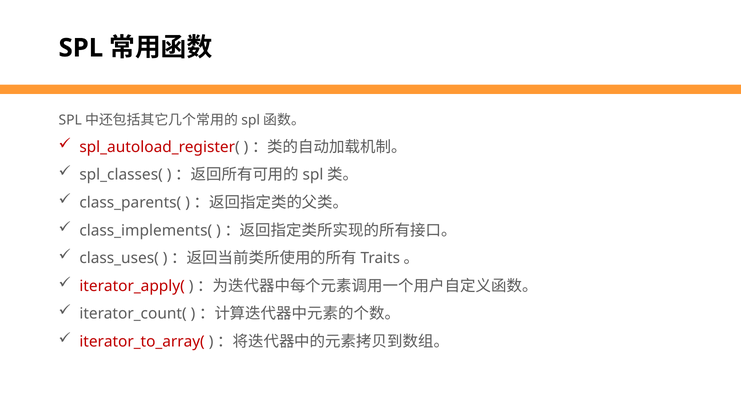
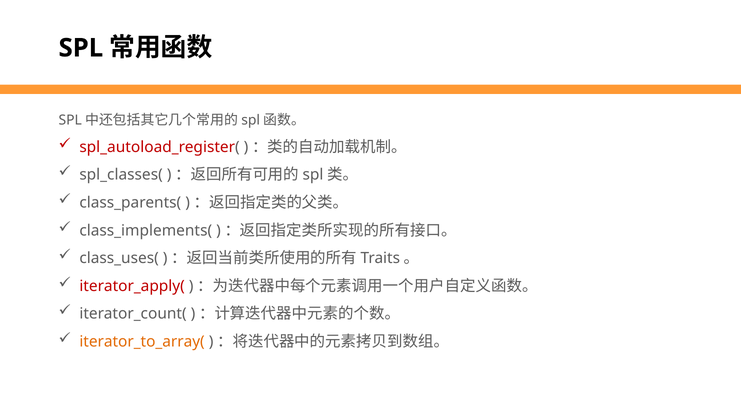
iterator_to_array( colour: red -> orange (142, 342)
